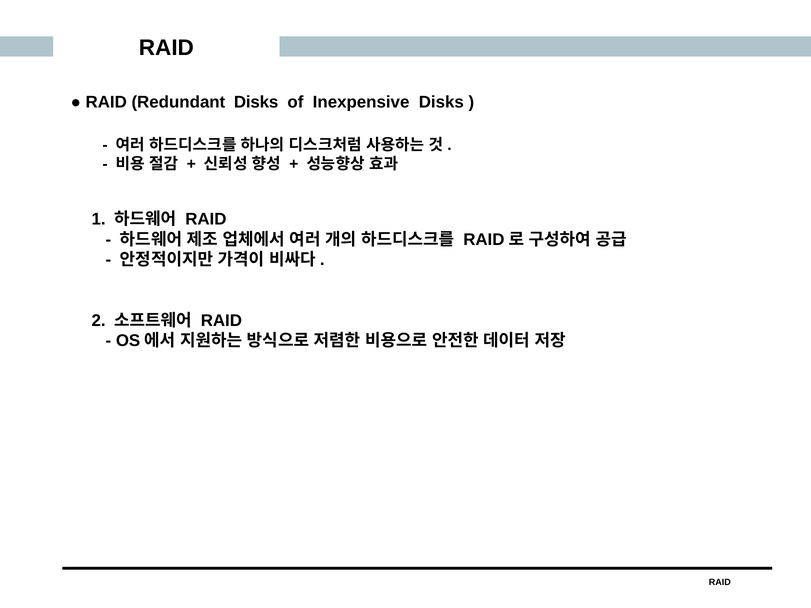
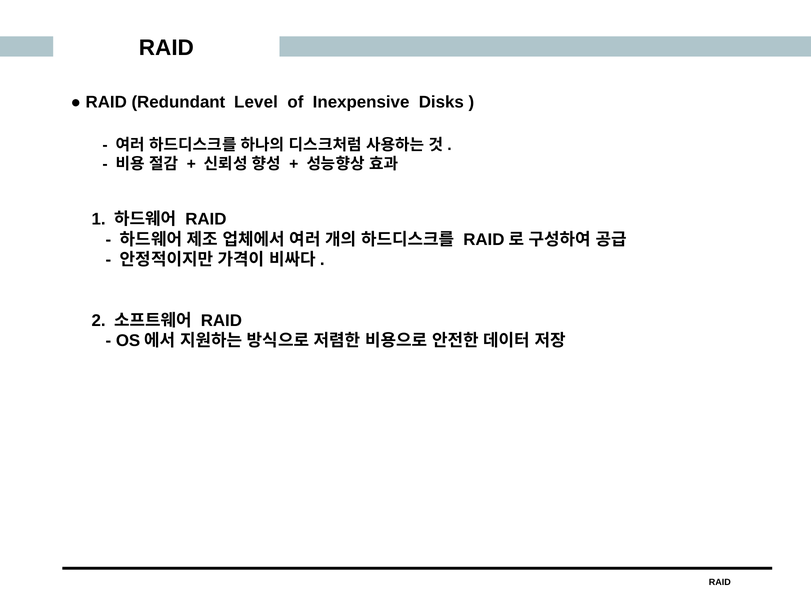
Redundant Disks: Disks -> Level (256, 102)
